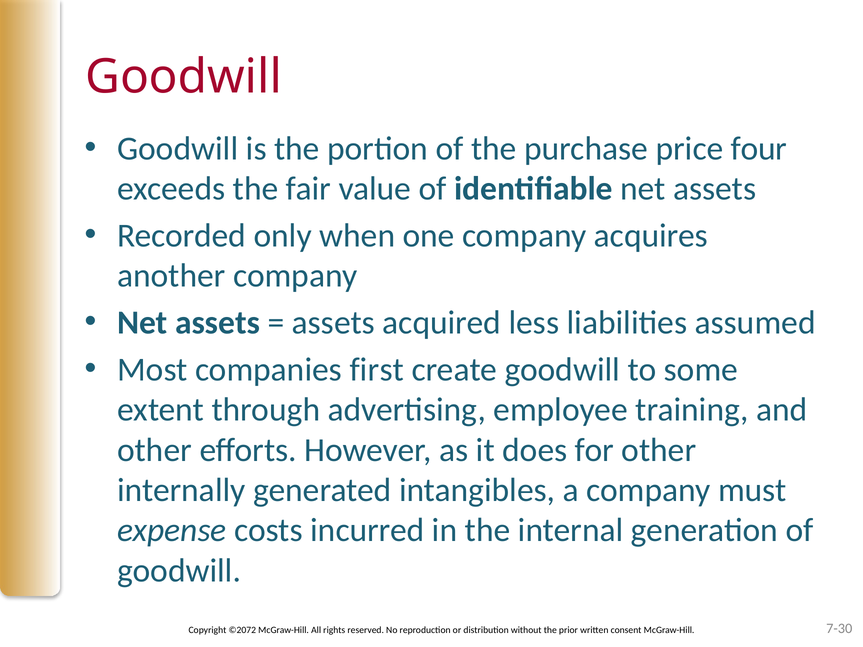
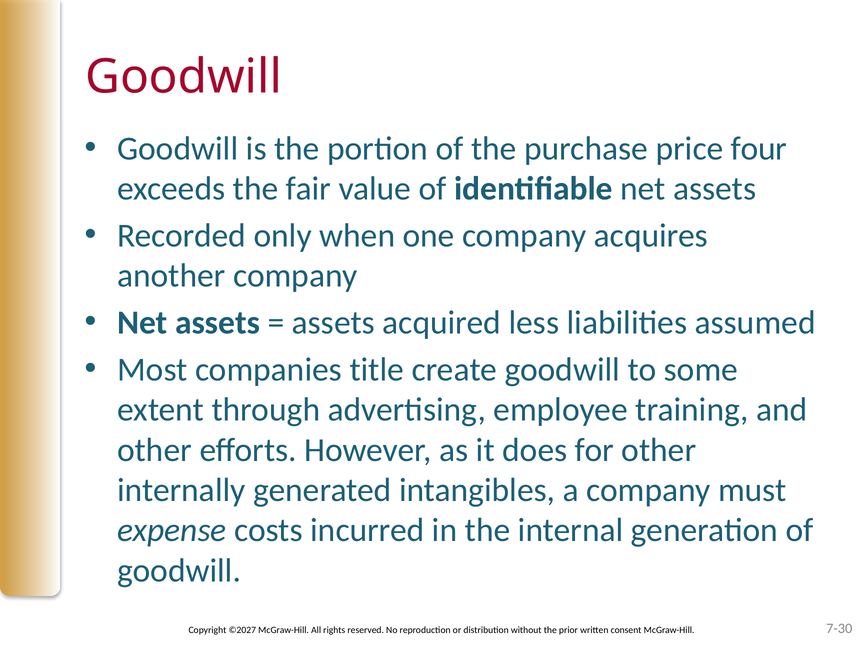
first: first -> title (377, 370)
©2072: ©2072 -> ©2027 (242, 630)
